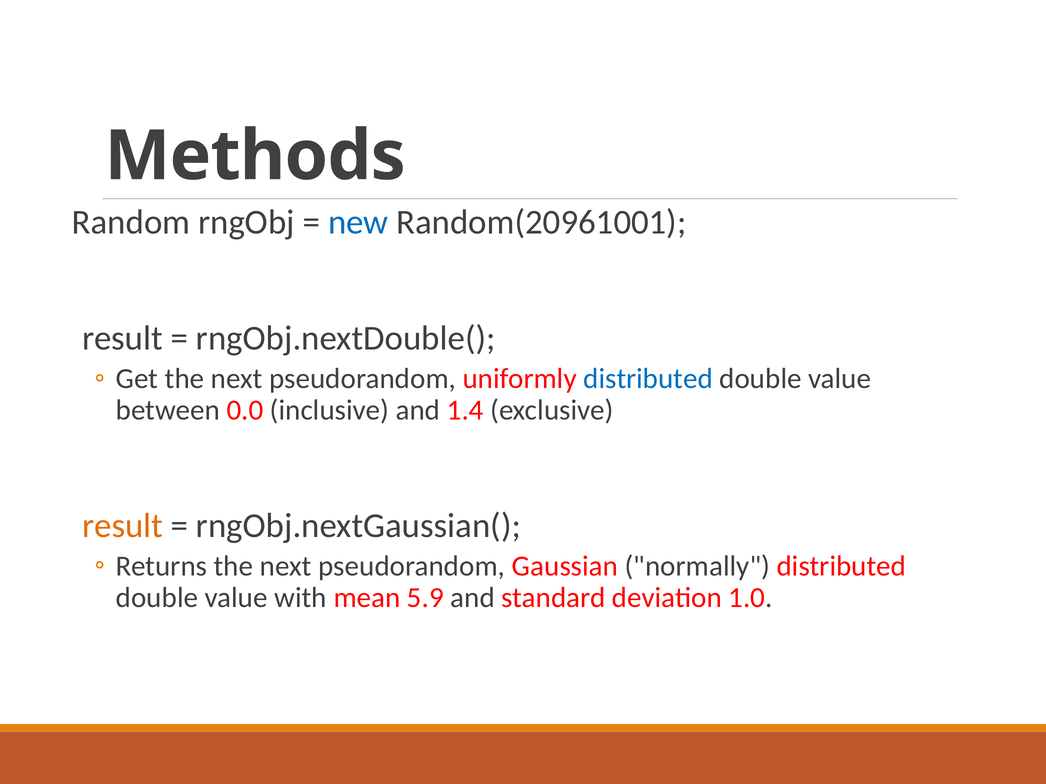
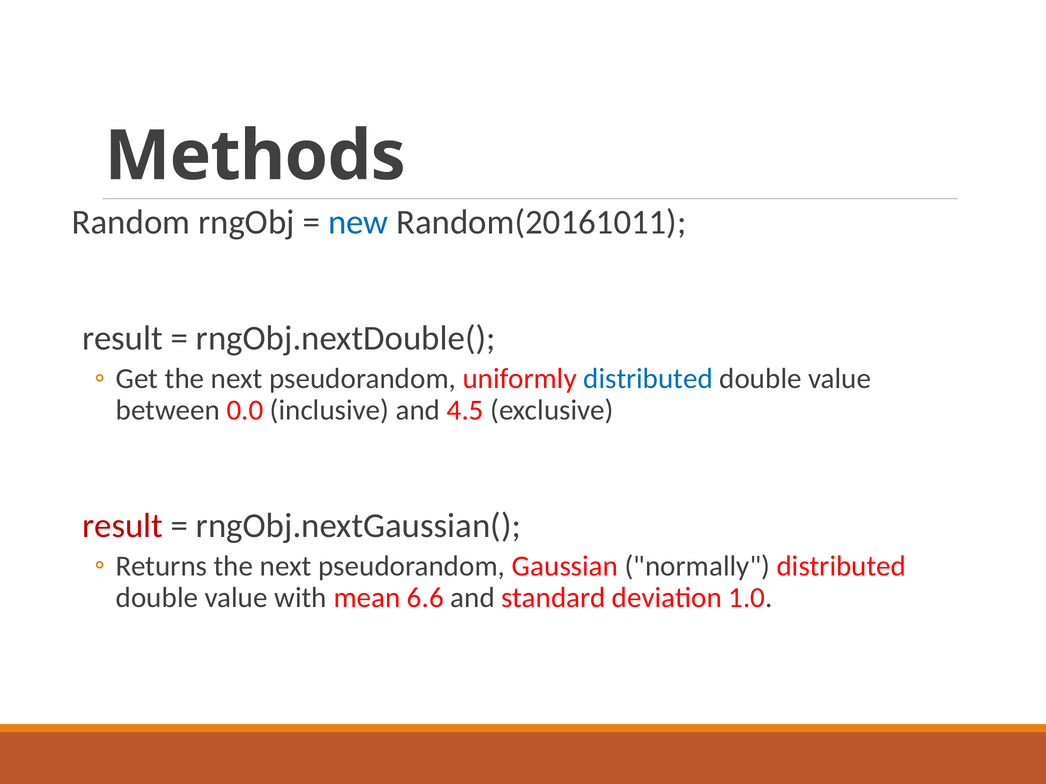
Random(20961001: Random(20961001 -> Random(20161011 (541, 223)
1.4: 1.4 -> 4.5 (465, 410)
result colour: orange -> red (123, 526)
5.9: 5.9 -> 6.6 (425, 598)
